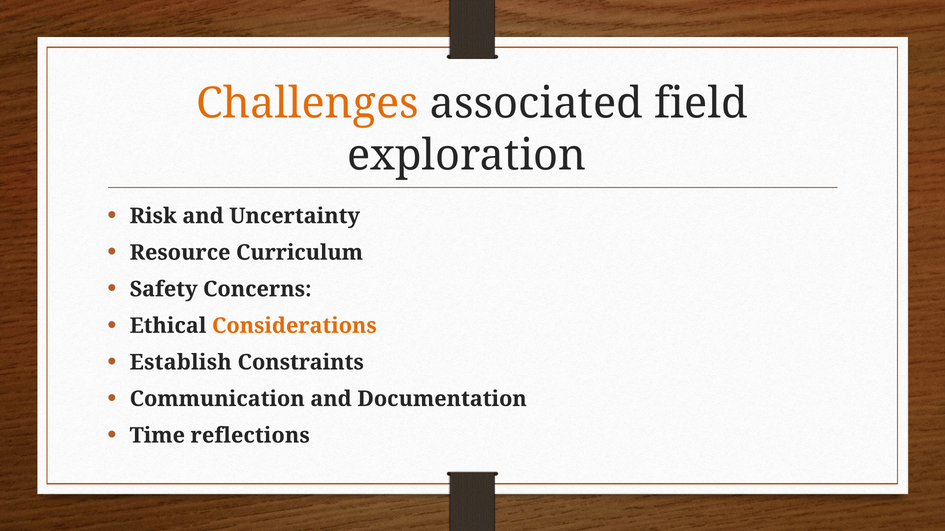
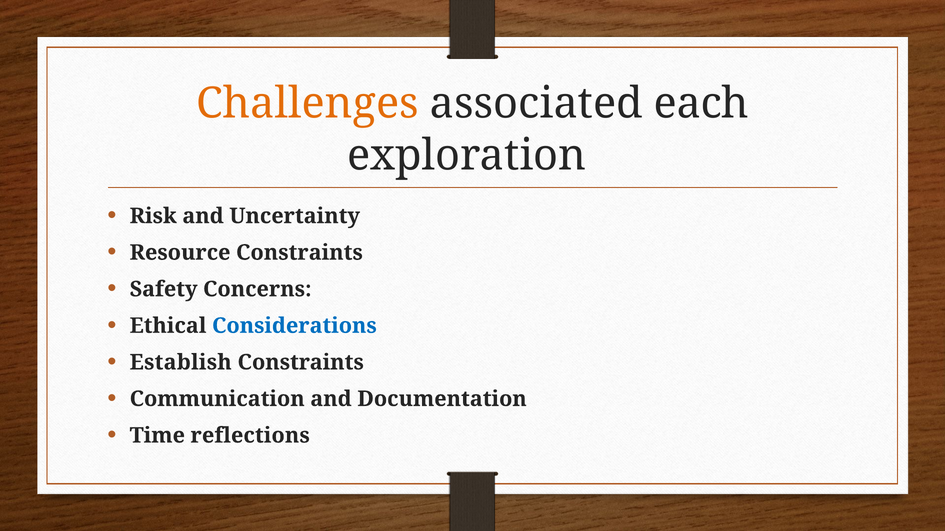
field: field -> each (701, 104)
Resource Curriculum: Curriculum -> Constraints (299, 253)
Considerations colour: orange -> blue (294, 326)
